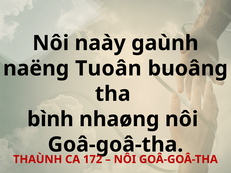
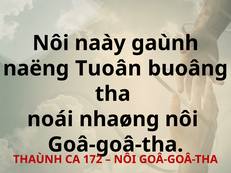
bình: bình -> noái (50, 119)
